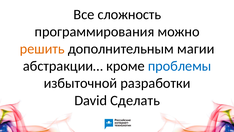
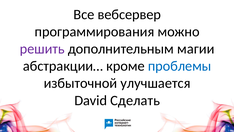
сложность: сложность -> вебсервер (129, 14)
решить colour: orange -> purple (42, 49)
разработки: разработки -> улучшается (155, 83)
